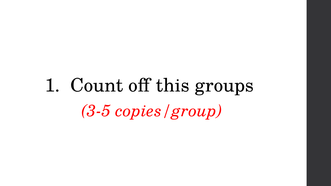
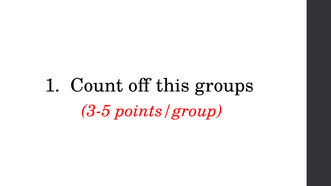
copies/group: copies/group -> points/group (169, 111)
